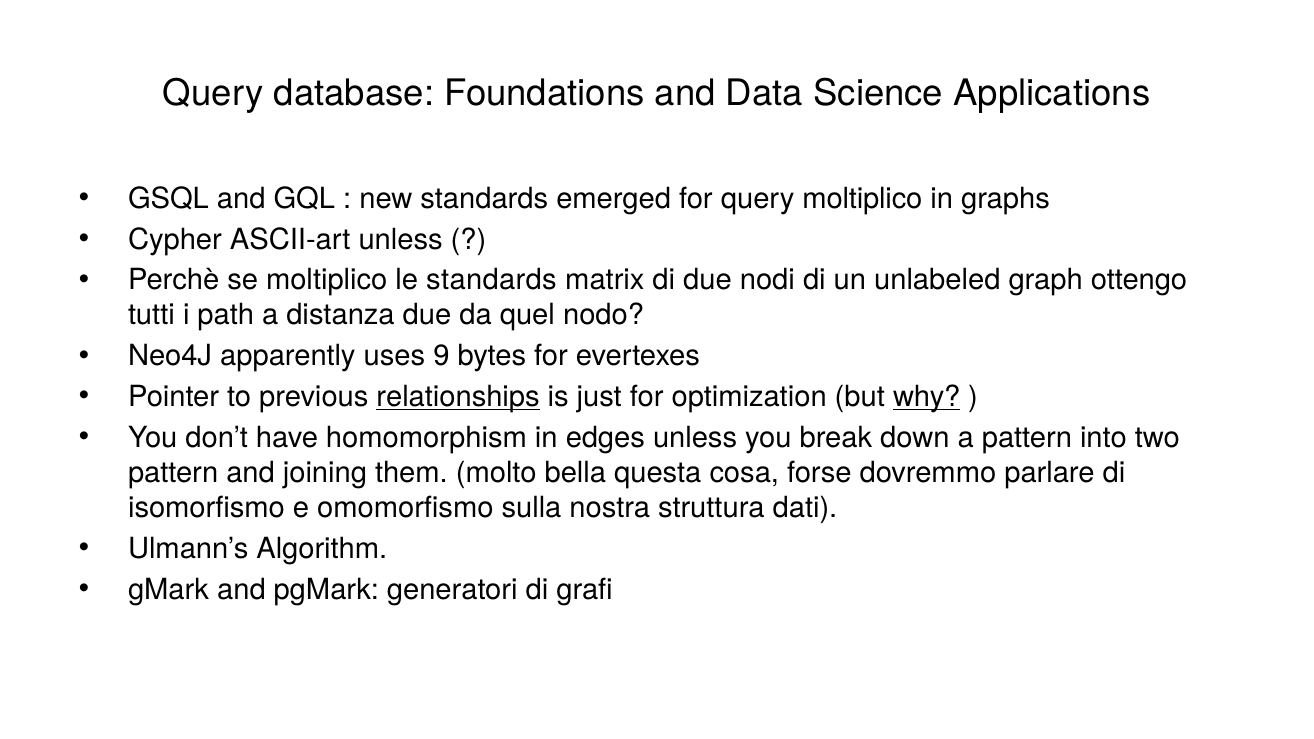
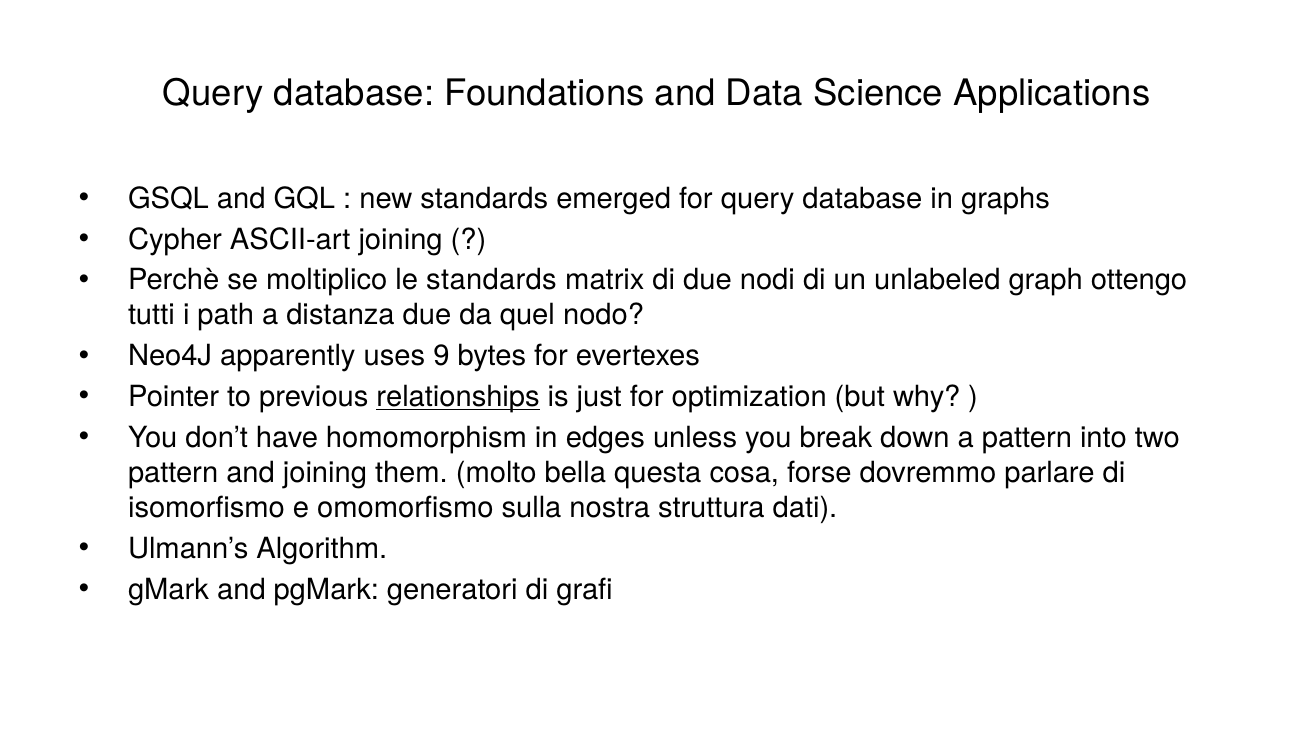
for query moltiplico: moltiplico -> database (862, 199)
ASCII-art unless: unless -> joining (401, 239)
why underline: present -> none (927, 397)
